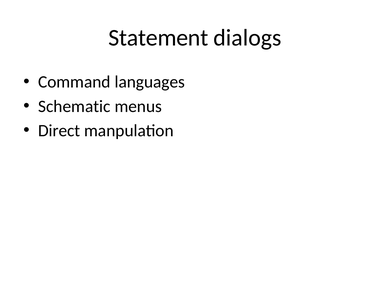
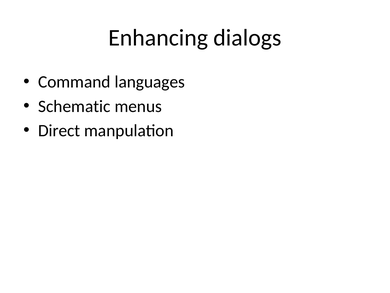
Statement: Statement -> Enhancing (158, 38)
